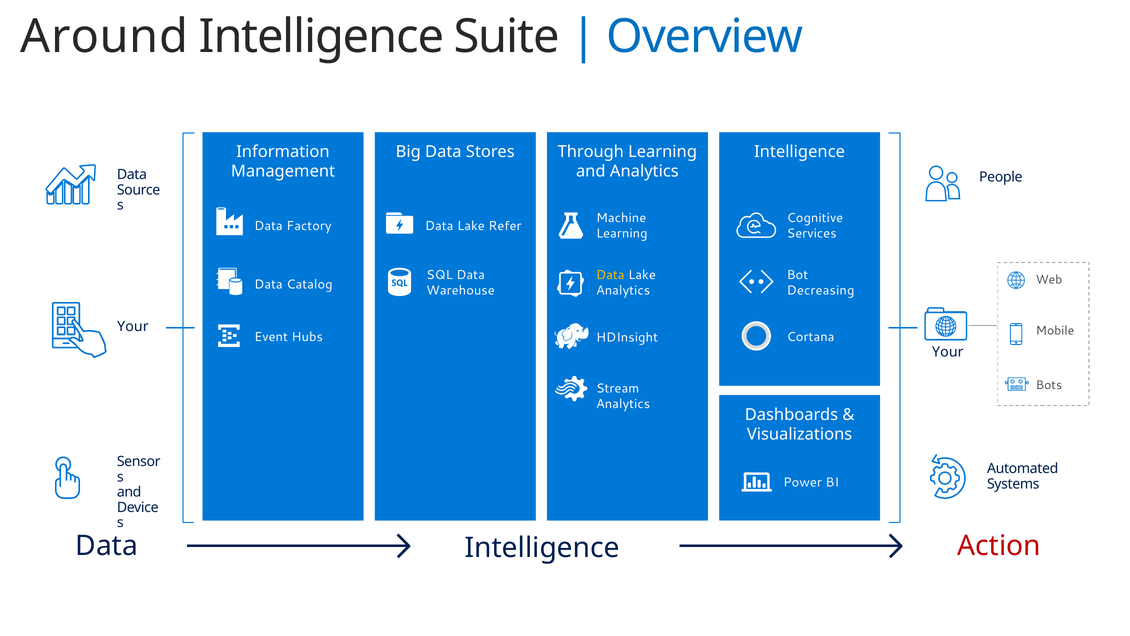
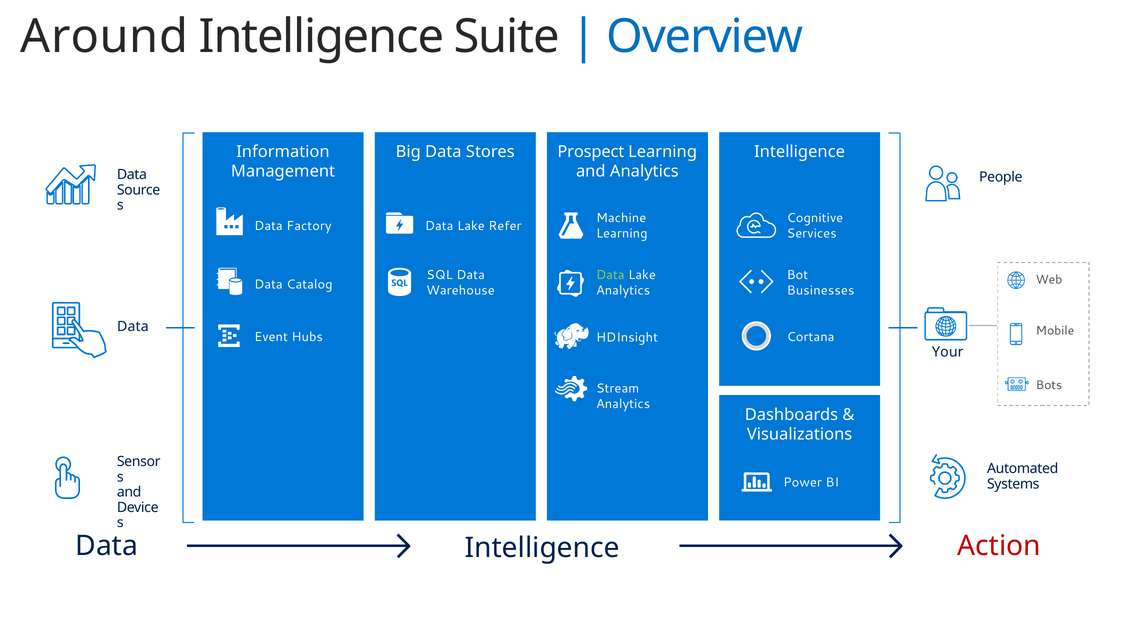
Through: Through -> Prospect (591, 152)
Data colour: yellow -> light green (610, 275)
Decreasing: Decreasing -> Businesses (821, 290)
Your: Your -> Data (133, 326)
